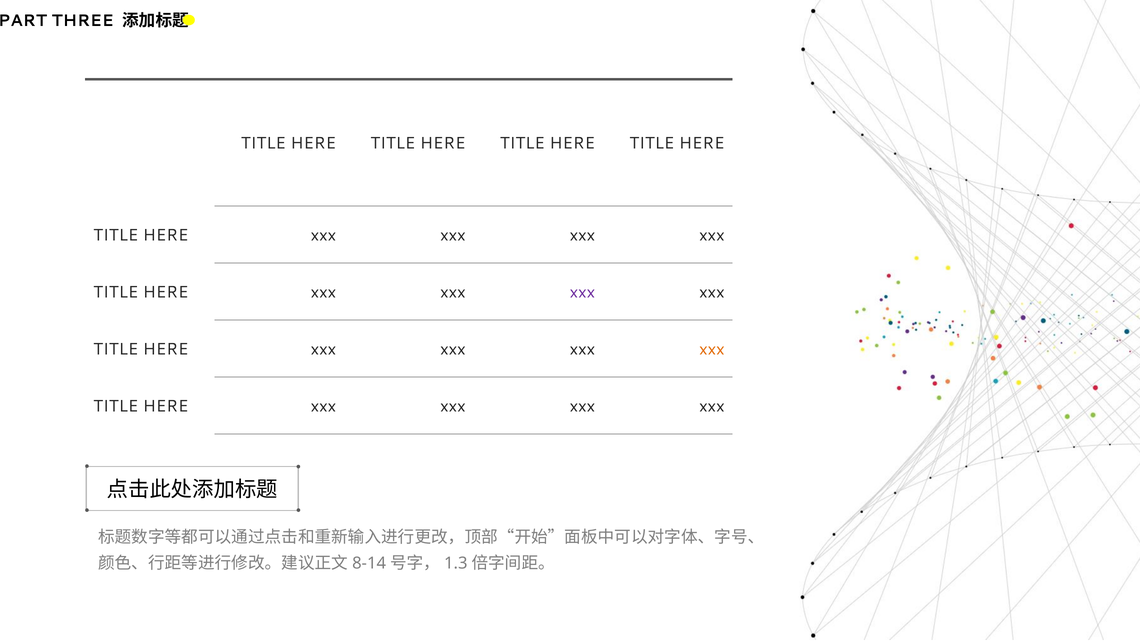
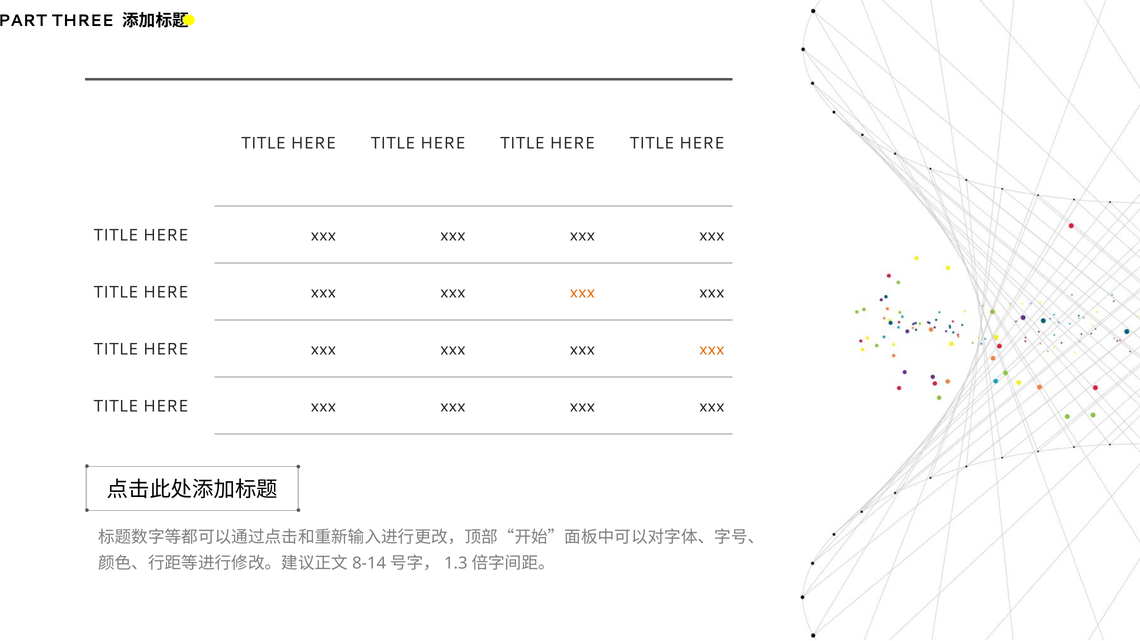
xxx colour: purple -> orange (582, 292)
